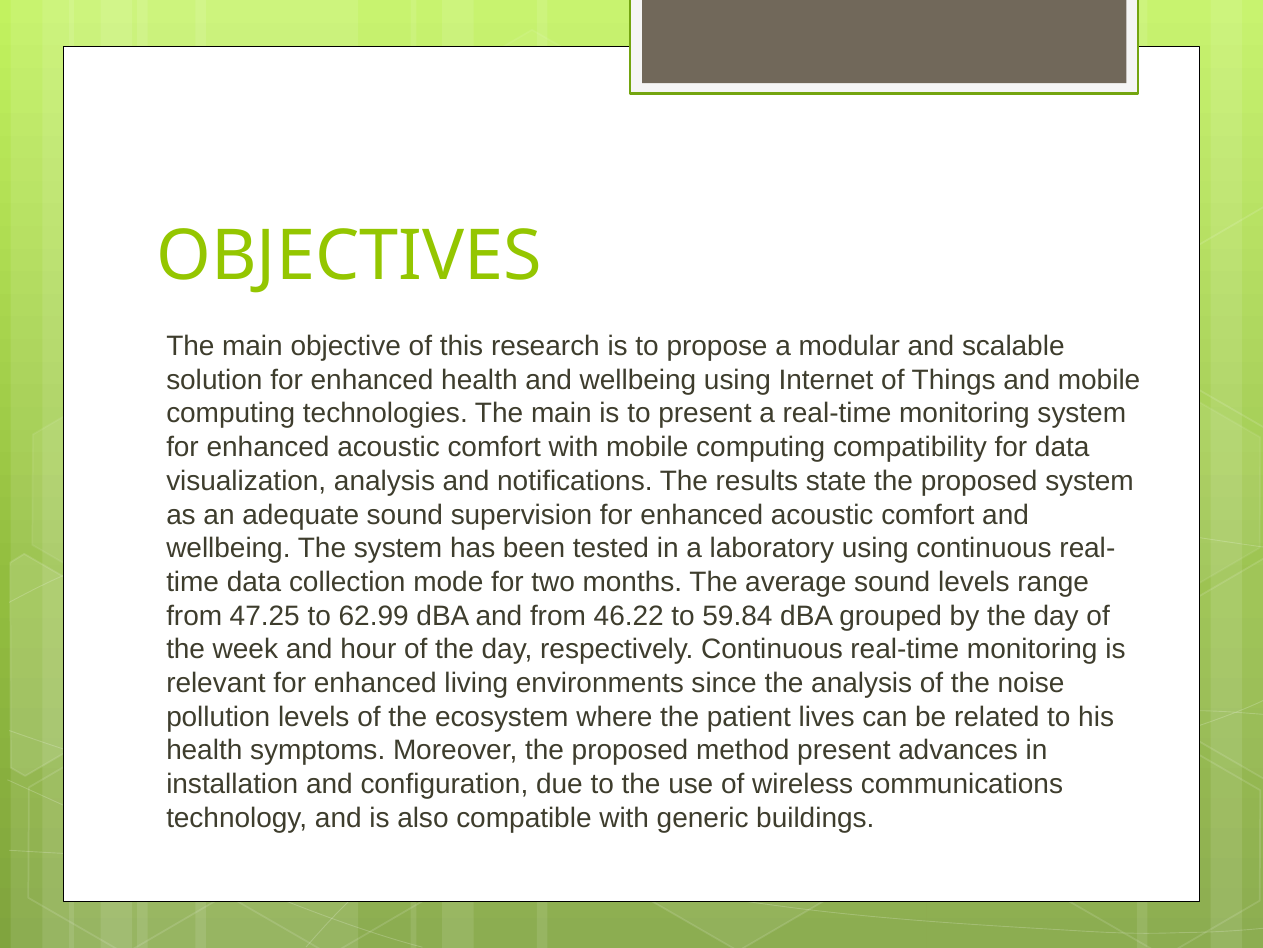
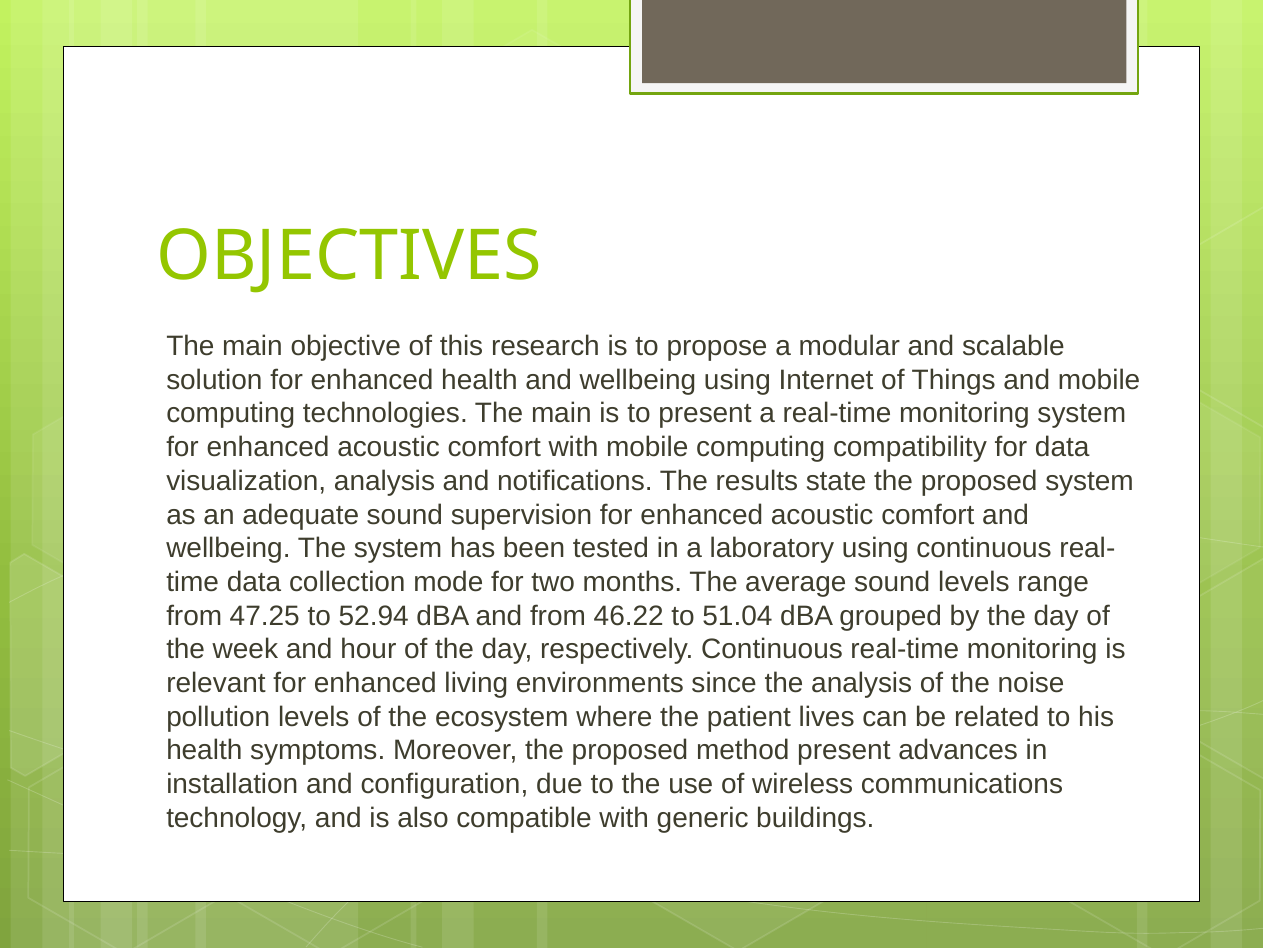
62.99: 62.99 -> 52.94 (374, 615)
59.84: 59.84 -> 51.04 (737, 615)
